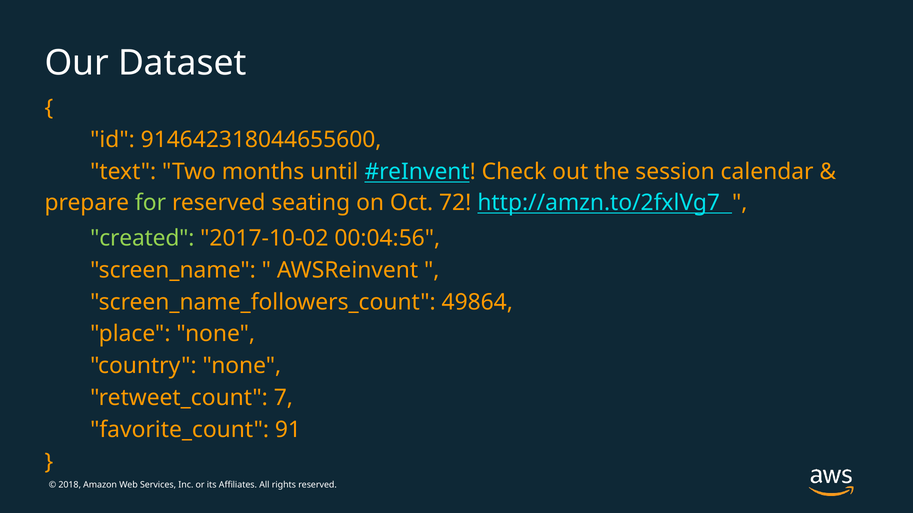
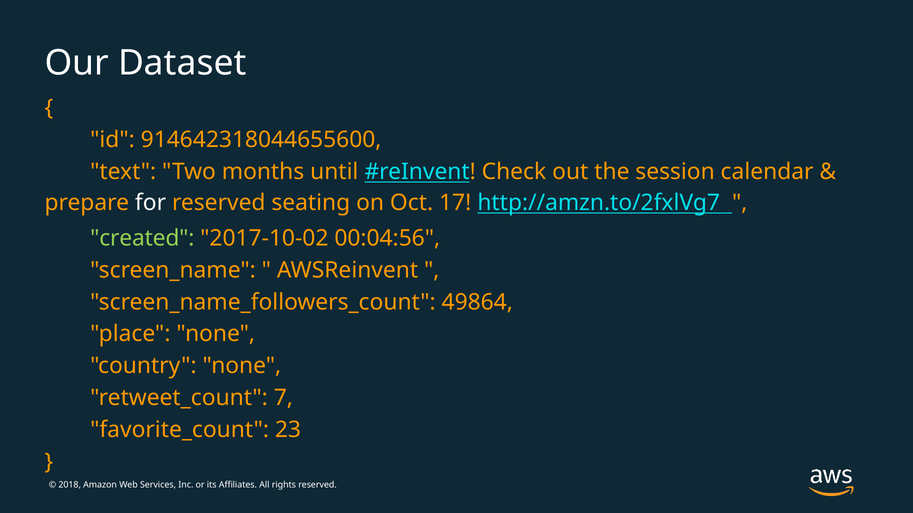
for colour: light green -> white (151, 203)
72: 72 -> 17 (455, 203)
91: 91 -> 23 (288, 430)
